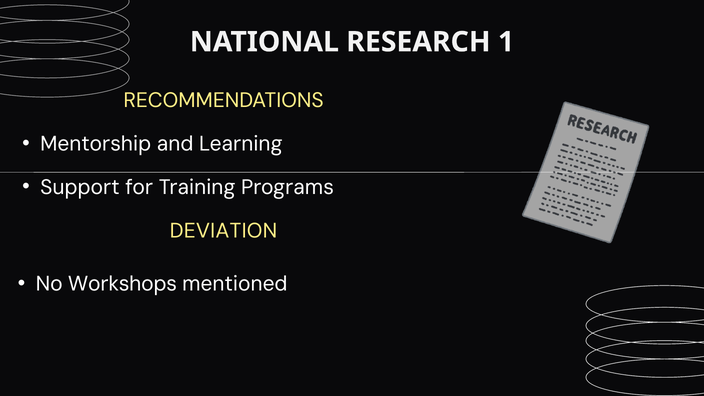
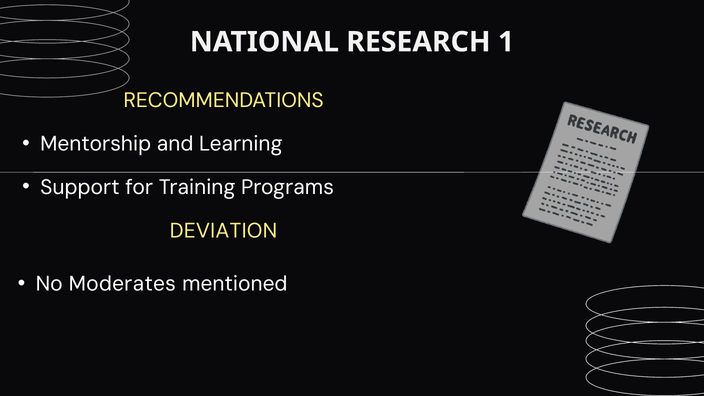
Workshops: Workshops -> Moderates (122, 284)
